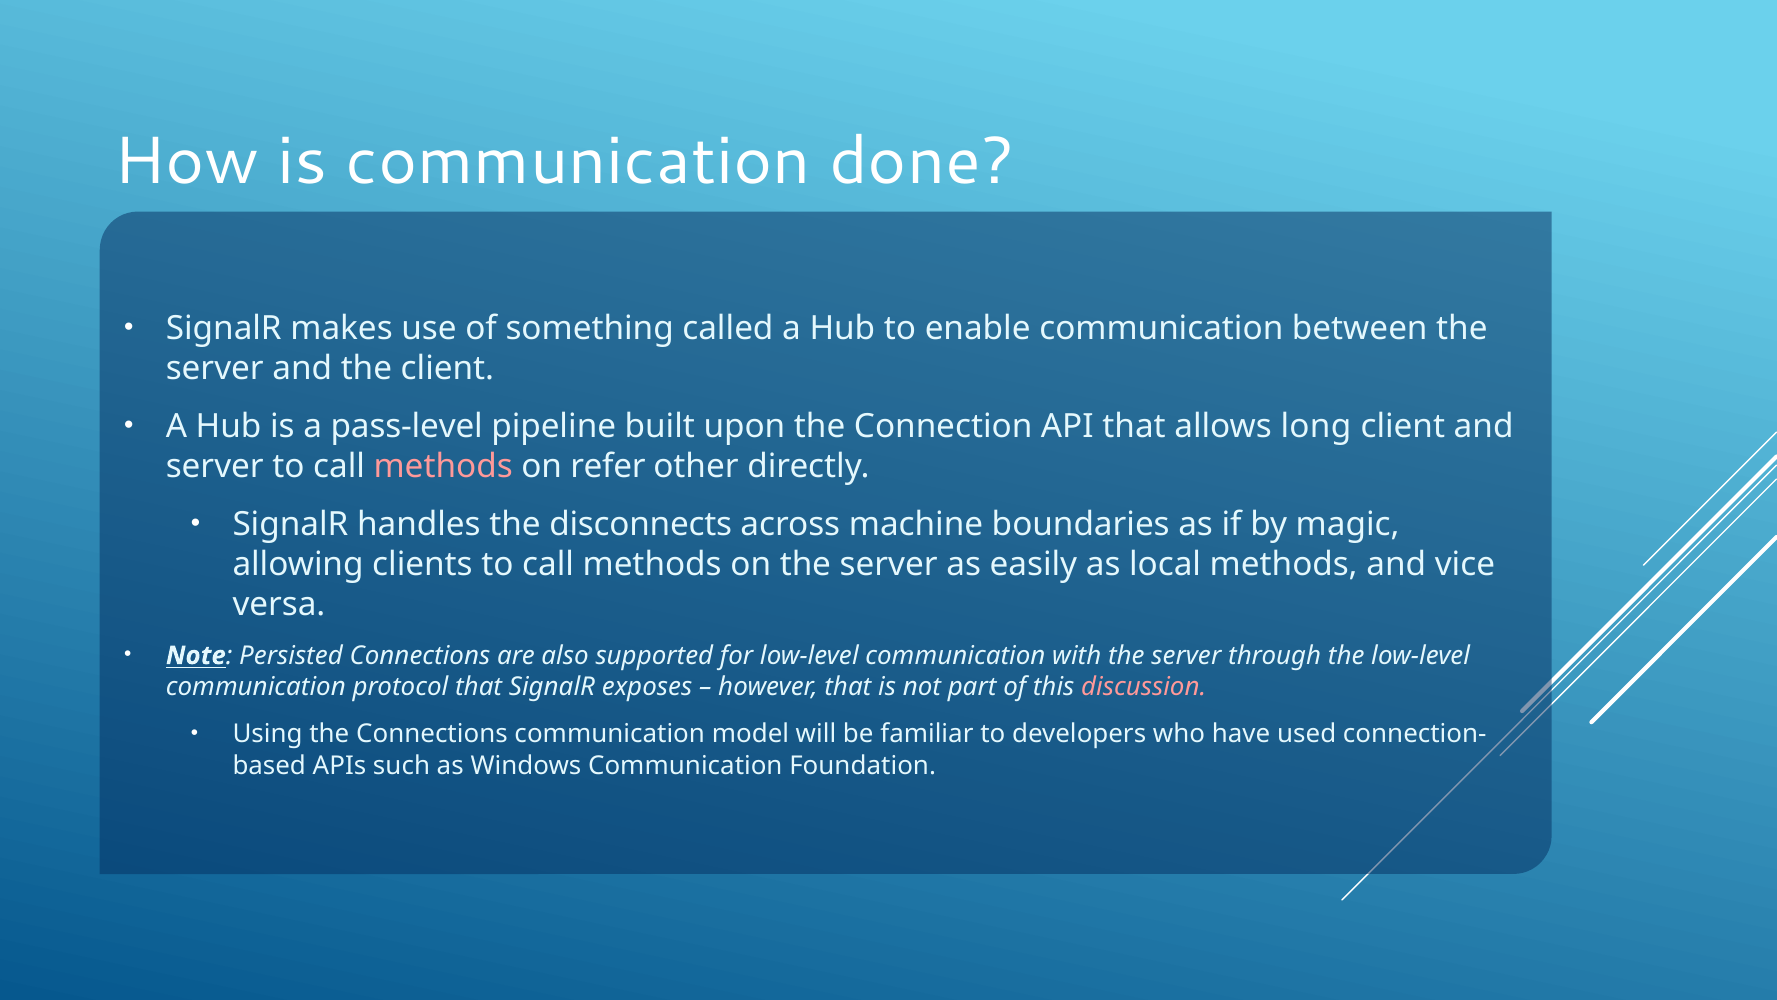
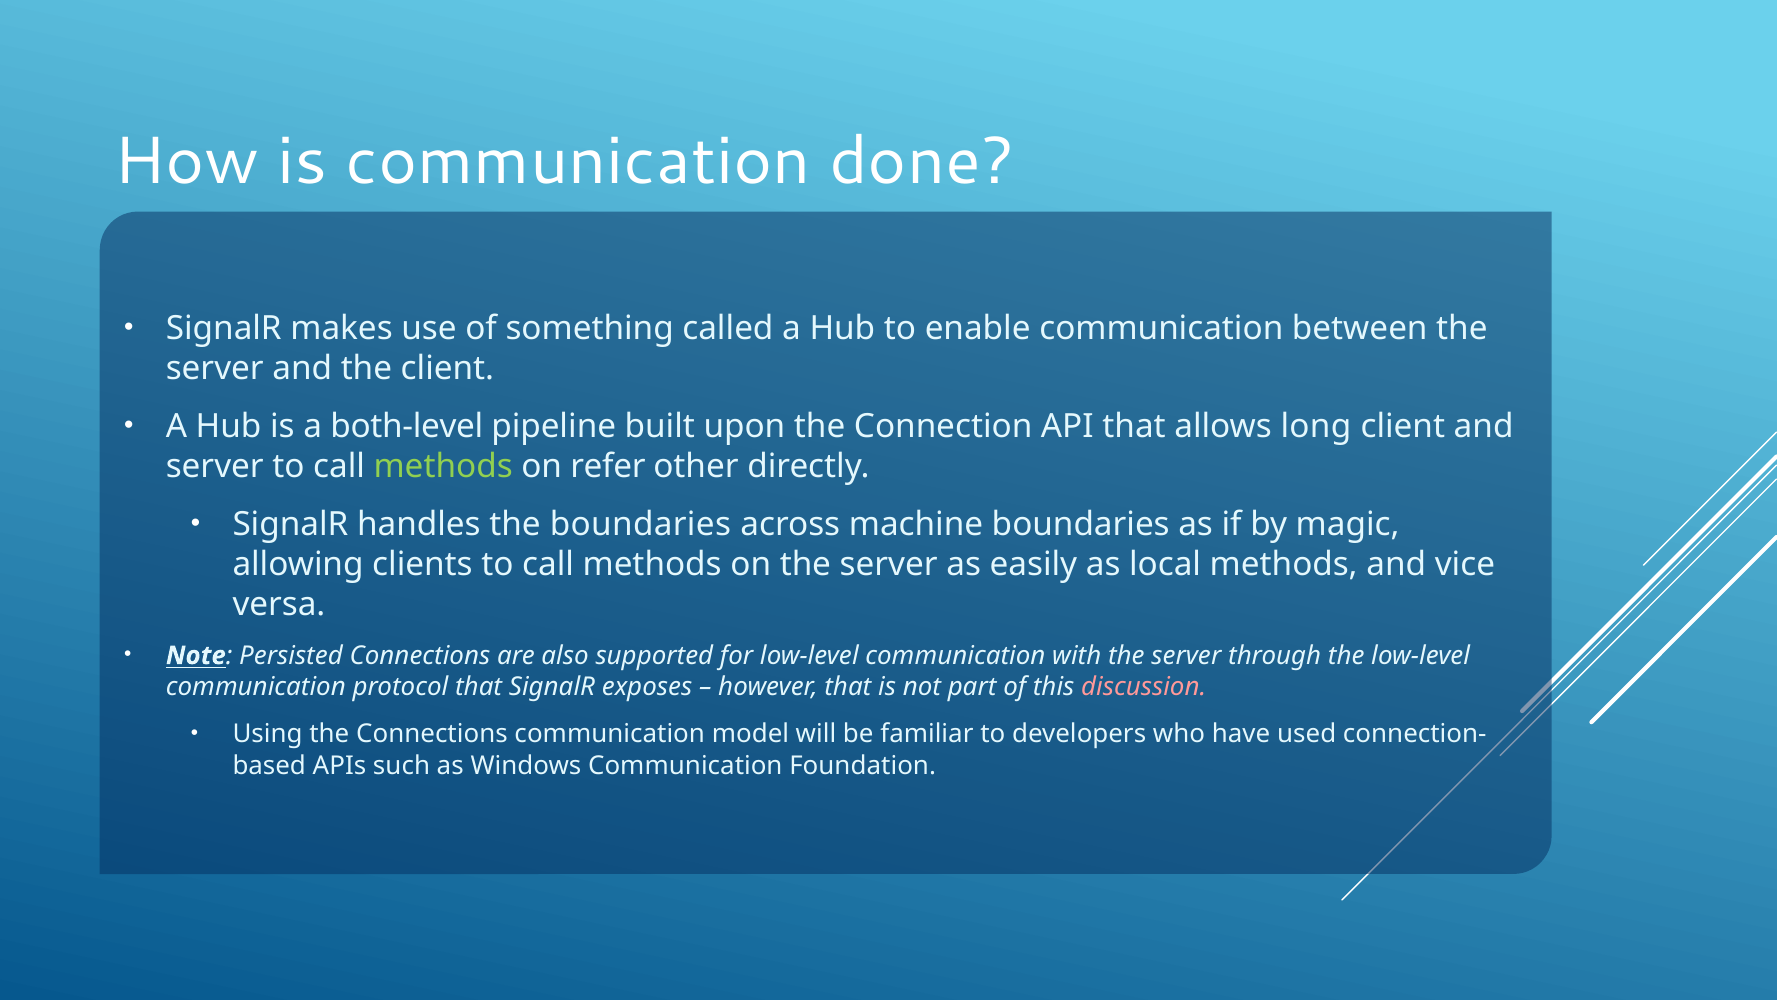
pass-level: pass-level -> both-level (407, 426)
methods colour: pink -> light green (443, 466)
the disconnects: disconnects -> boundaries (640, 524)
